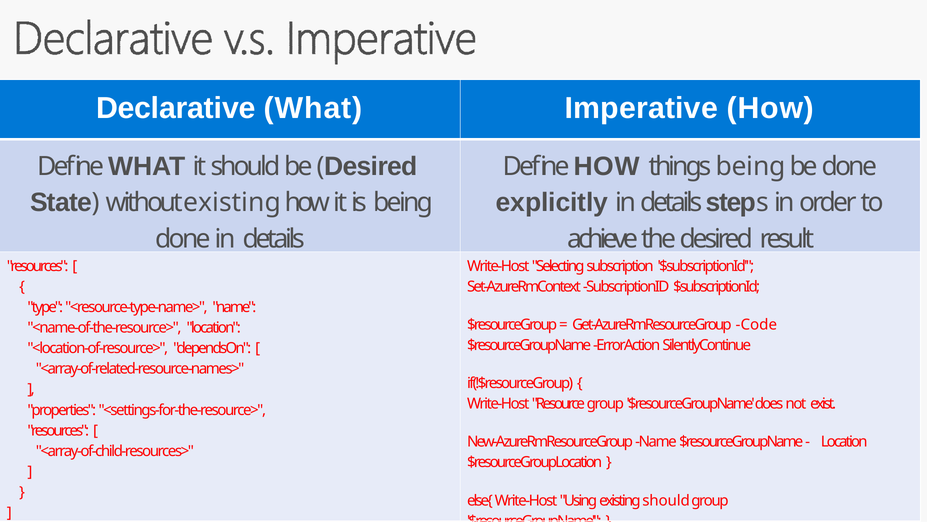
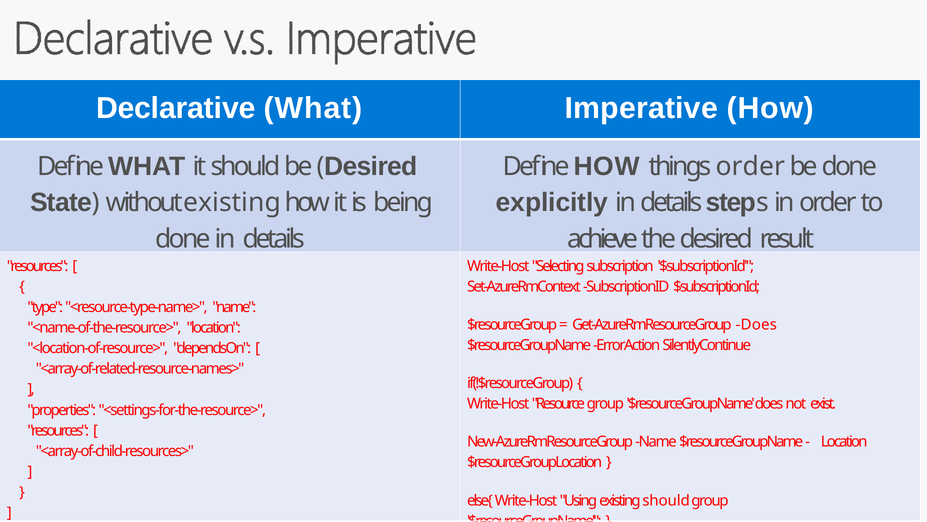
things being: being -> order (750, 167)
Get-AzureRmResourceGroup Code: Code -> Does (756, 325)
